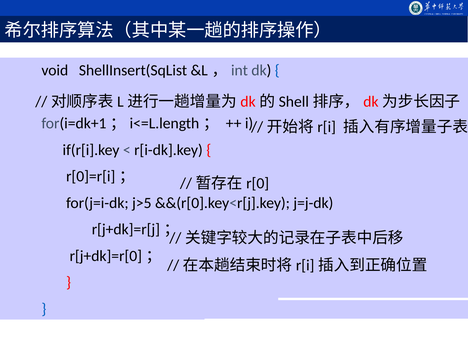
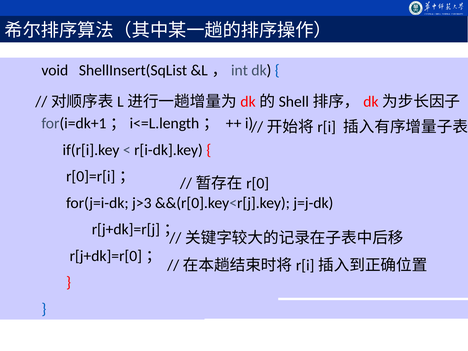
j>5: j>5 -> j>3 (142, 203)
